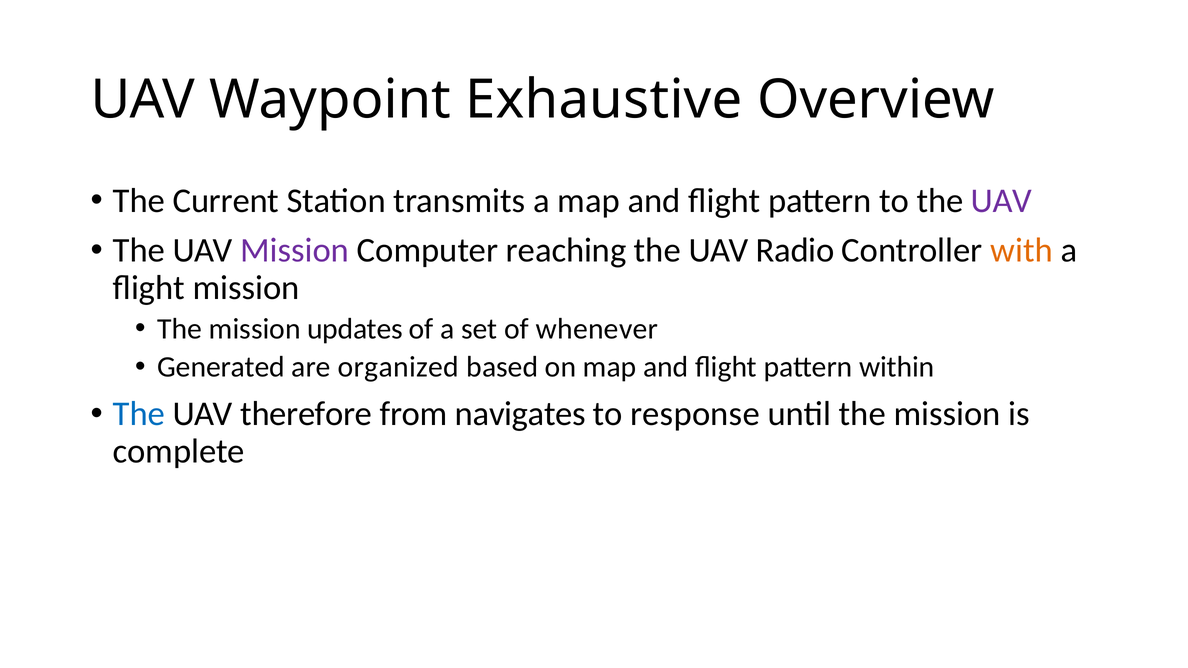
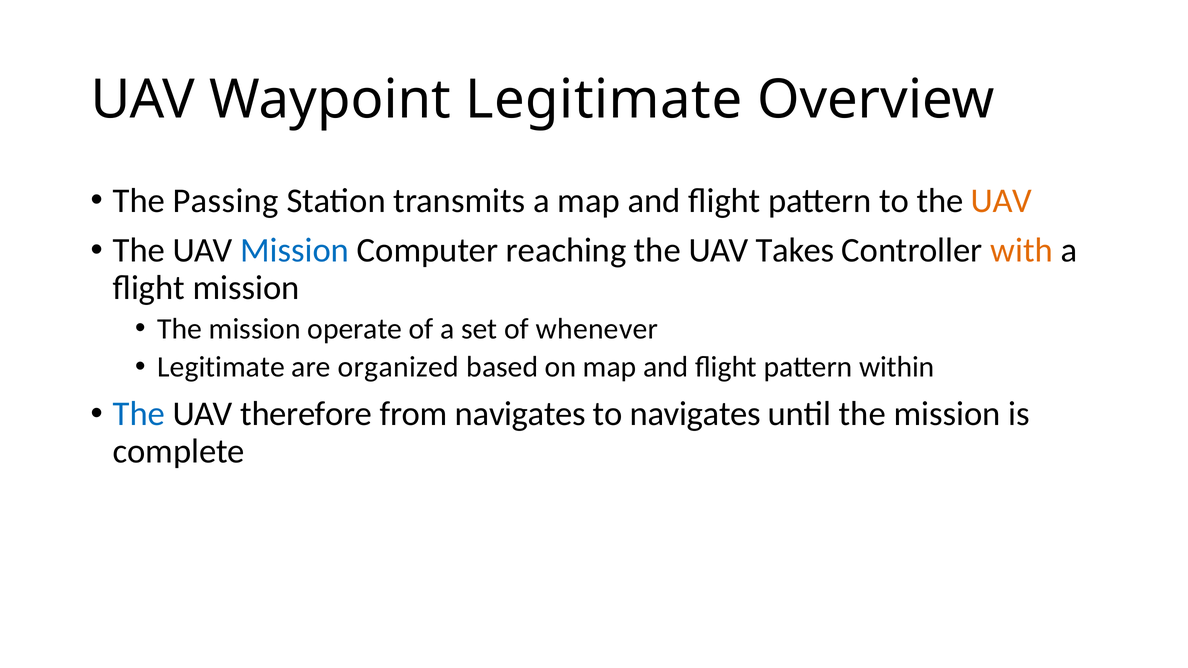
Waypoint Exhaustive: Exhaustive -> Legitimate (604, 100)
Current: Current -> Passing (226, 201)
UAV colour: purple -> orange (1001, 201)
Mission colour: purple -> blue (295, 251)
Radio: Radio -> Takes (795, 251)
updates: updates -> operate (355, 329)
Generated: Generated -> Legitimate (221, 367)
to response: response -> navigates (695, 414)
